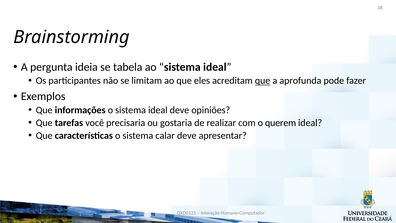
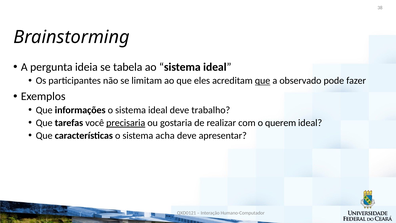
aprofunda: aprofunda -> observado (300, 81)
opiniões: opiniões -> trabalho (211, 110)
precisaria underline: none -> present (126, 123)
calar: calar -> acha (165, 135)
